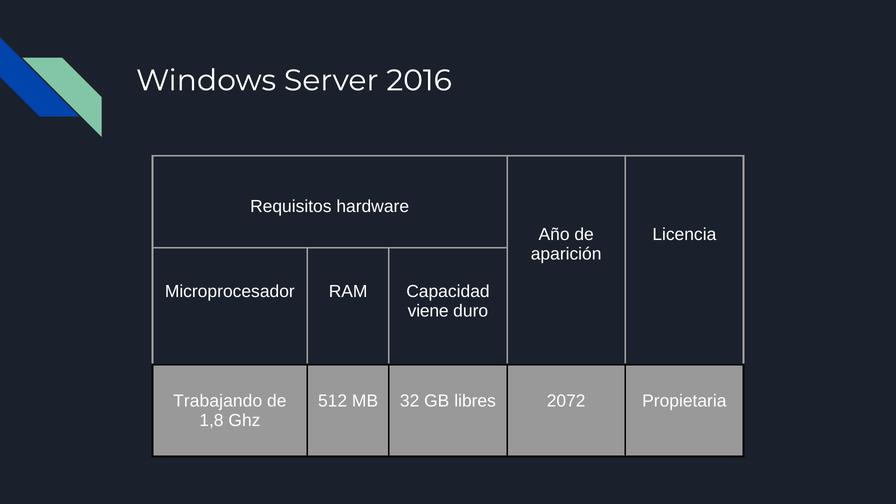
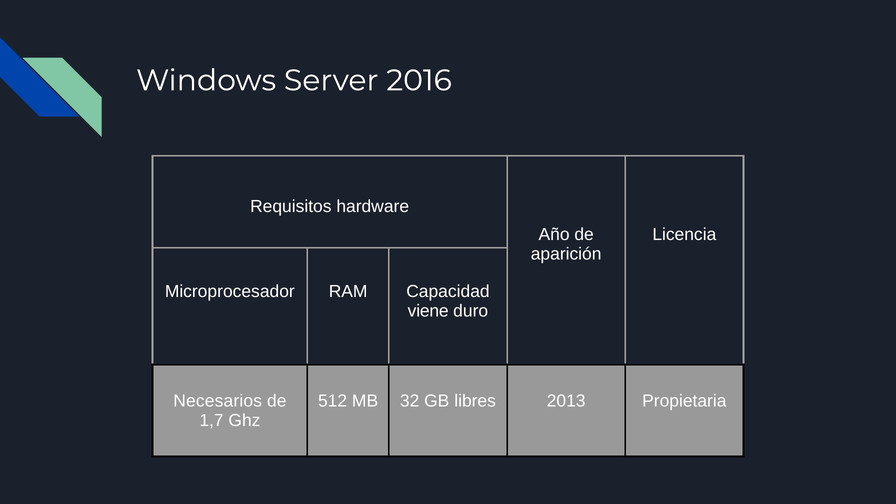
Trabajando: Trabajando -> Necesarios (218, 401)
2072: 2072 -> 2013 (566, 401)
1,8: 1,8 -> 1,7 (211, 421)
